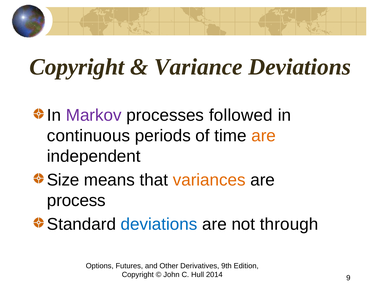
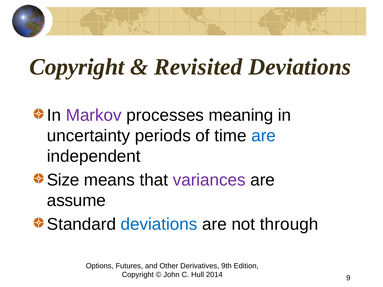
Variance: Variance -> Revisited (198, 67)
followed: followed -> meaning (241, 115)
continuous: continuous -> uncertainty (89, 136)
are colour: orange -> blue (264, 136)
variances colour: orange -> purple (209, 180)
process: process -> assume (76, 201)
